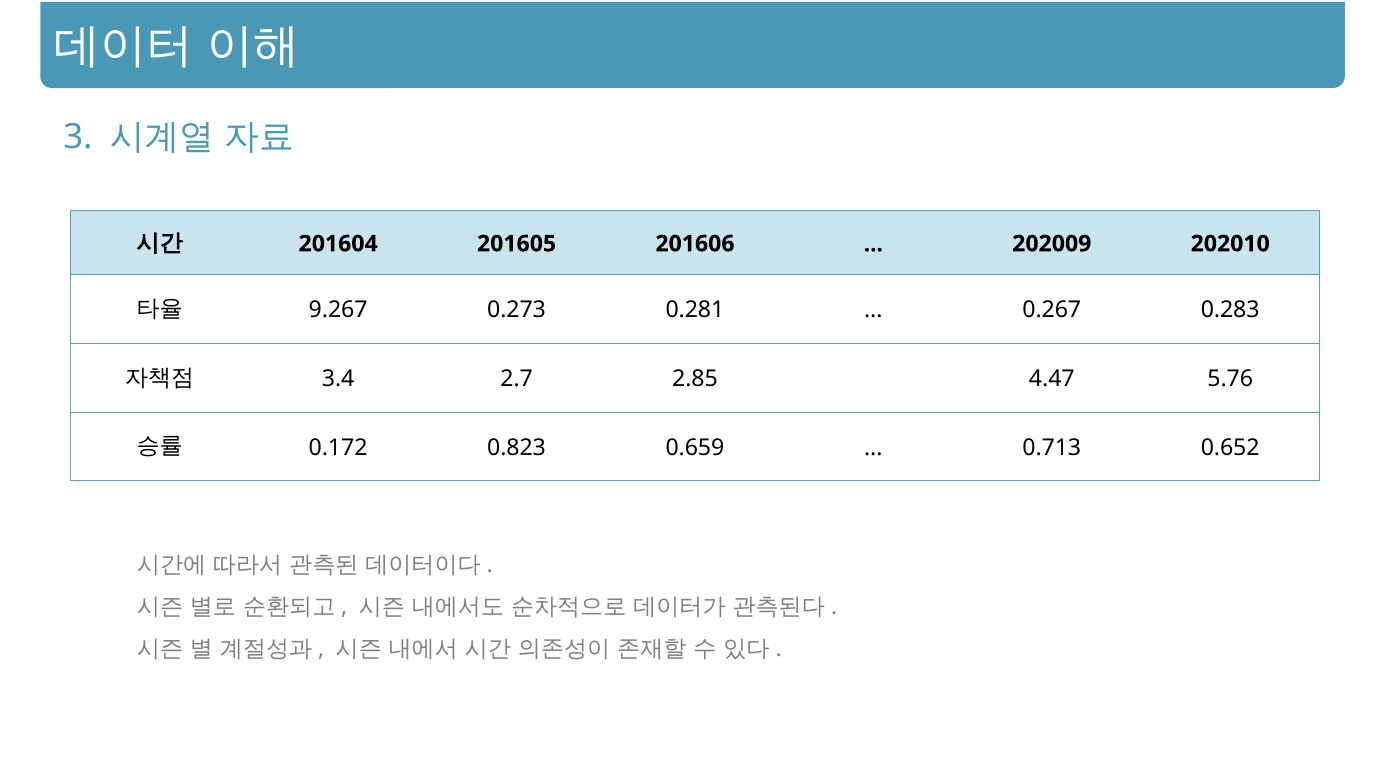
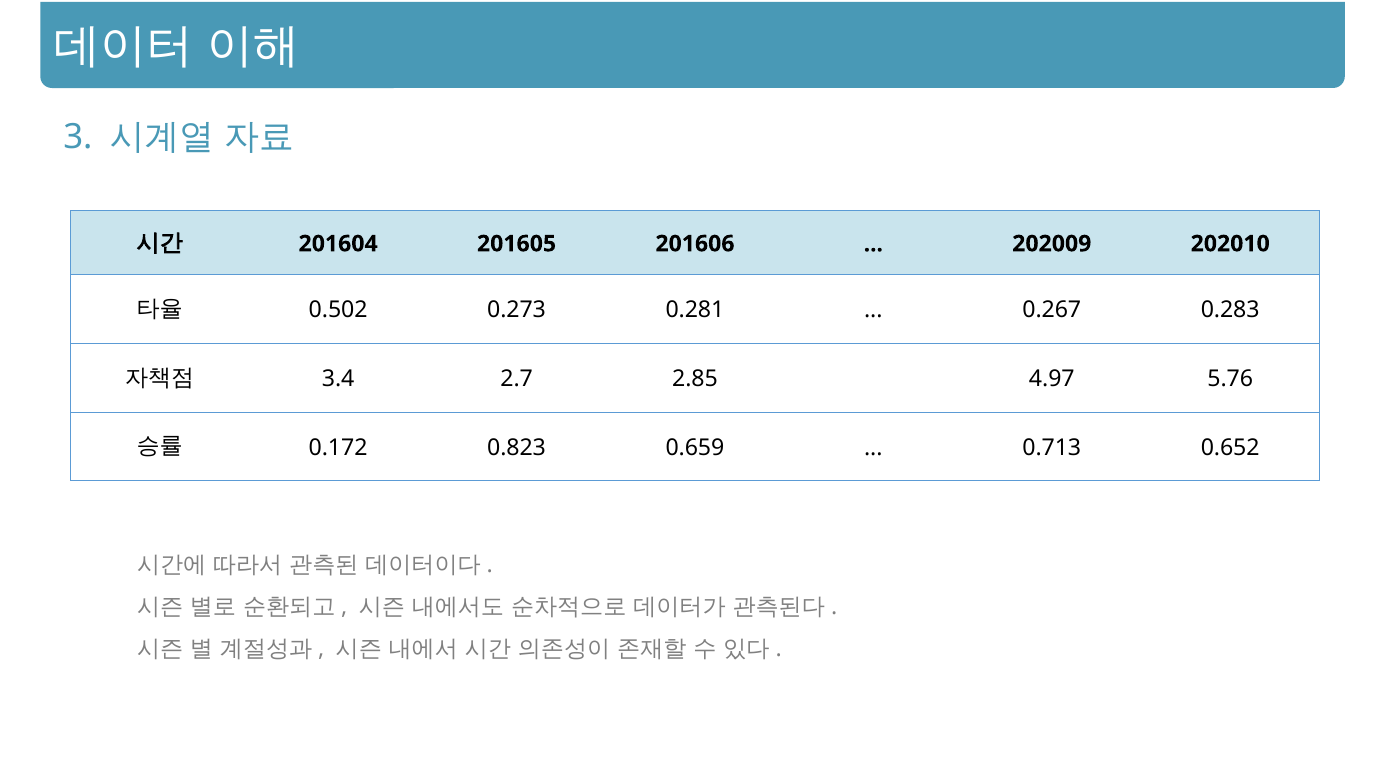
9.267: 9.267 -> 0.502 (338, 310)
4.47: 4.47 -> 4.97 (1052, 379)
